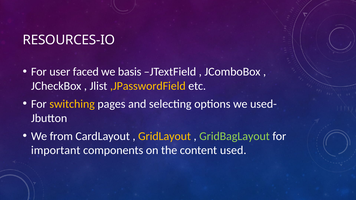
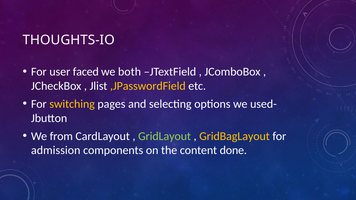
RESOURCES-IO: RESOURCES-IO -> THOUGHTS-IO (69, 40)
basis: basis -> both (130, 72)
GridLayout colour: yellow -> light green (165, 136)
GridBagLayout colour: light green -> yellow (235, 136)
important: important -> admission (56, 151)
used: used -> done (233, 151)
